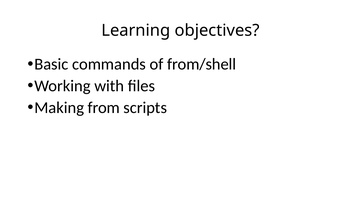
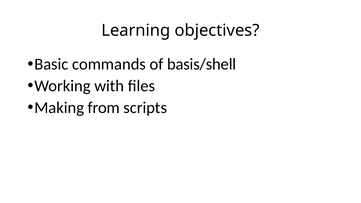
from/shell: from/shell -> basis/shell (202, 64)
